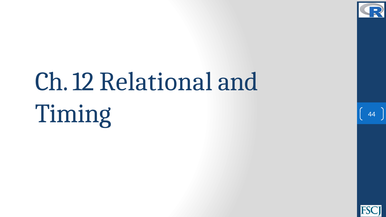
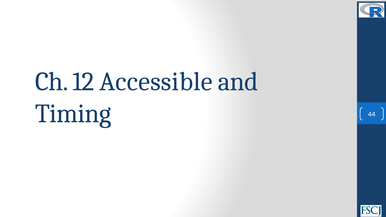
Relational: Relational -> Accessible (156, 82)
